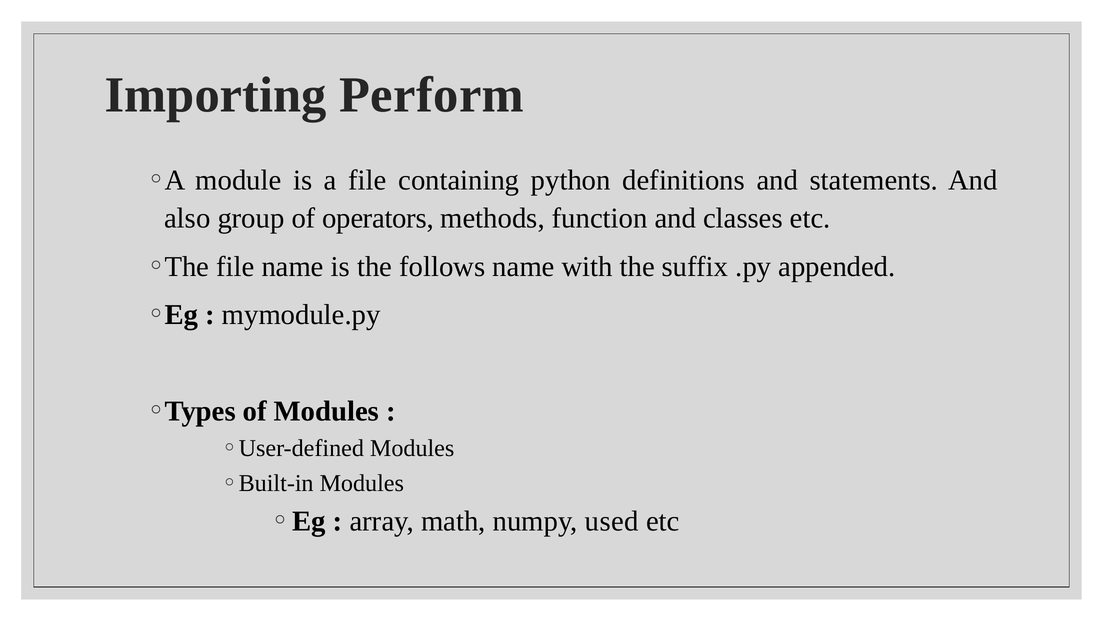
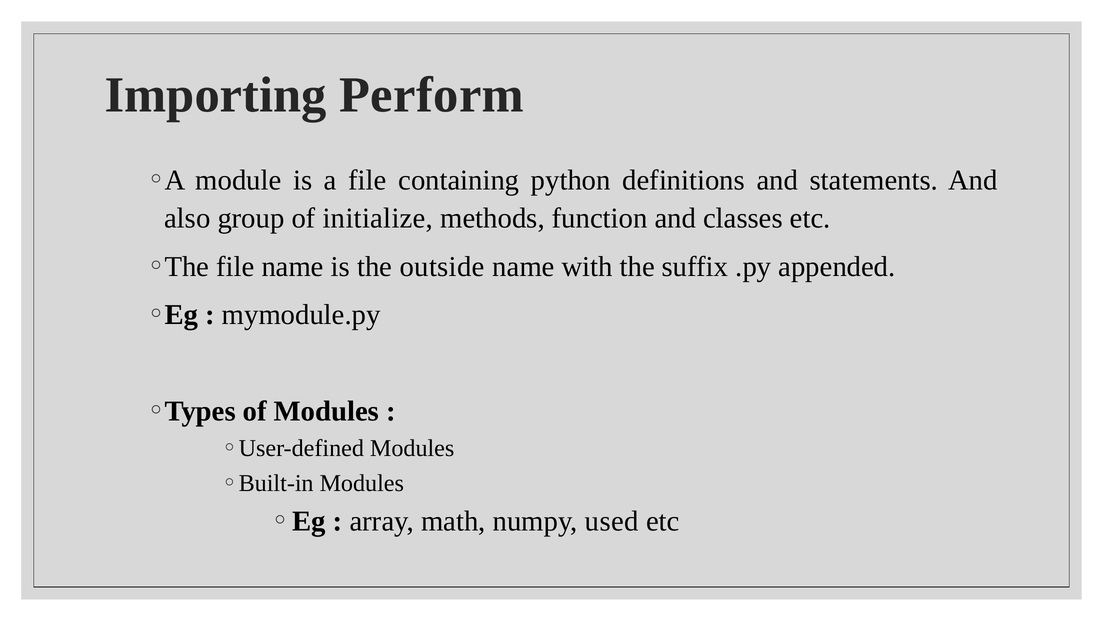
operators: operators -> initialize (378, 218)
follows: follows -> outside (442, 266)
